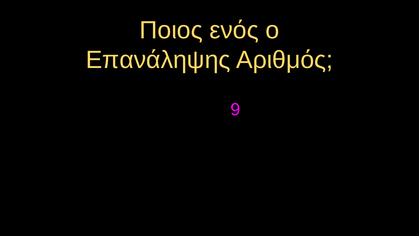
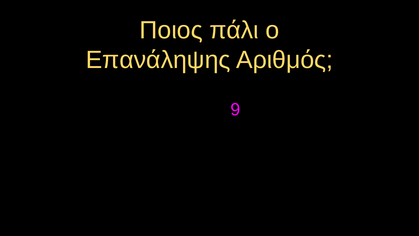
ενός: ενός -> πάλι (234, 30)
